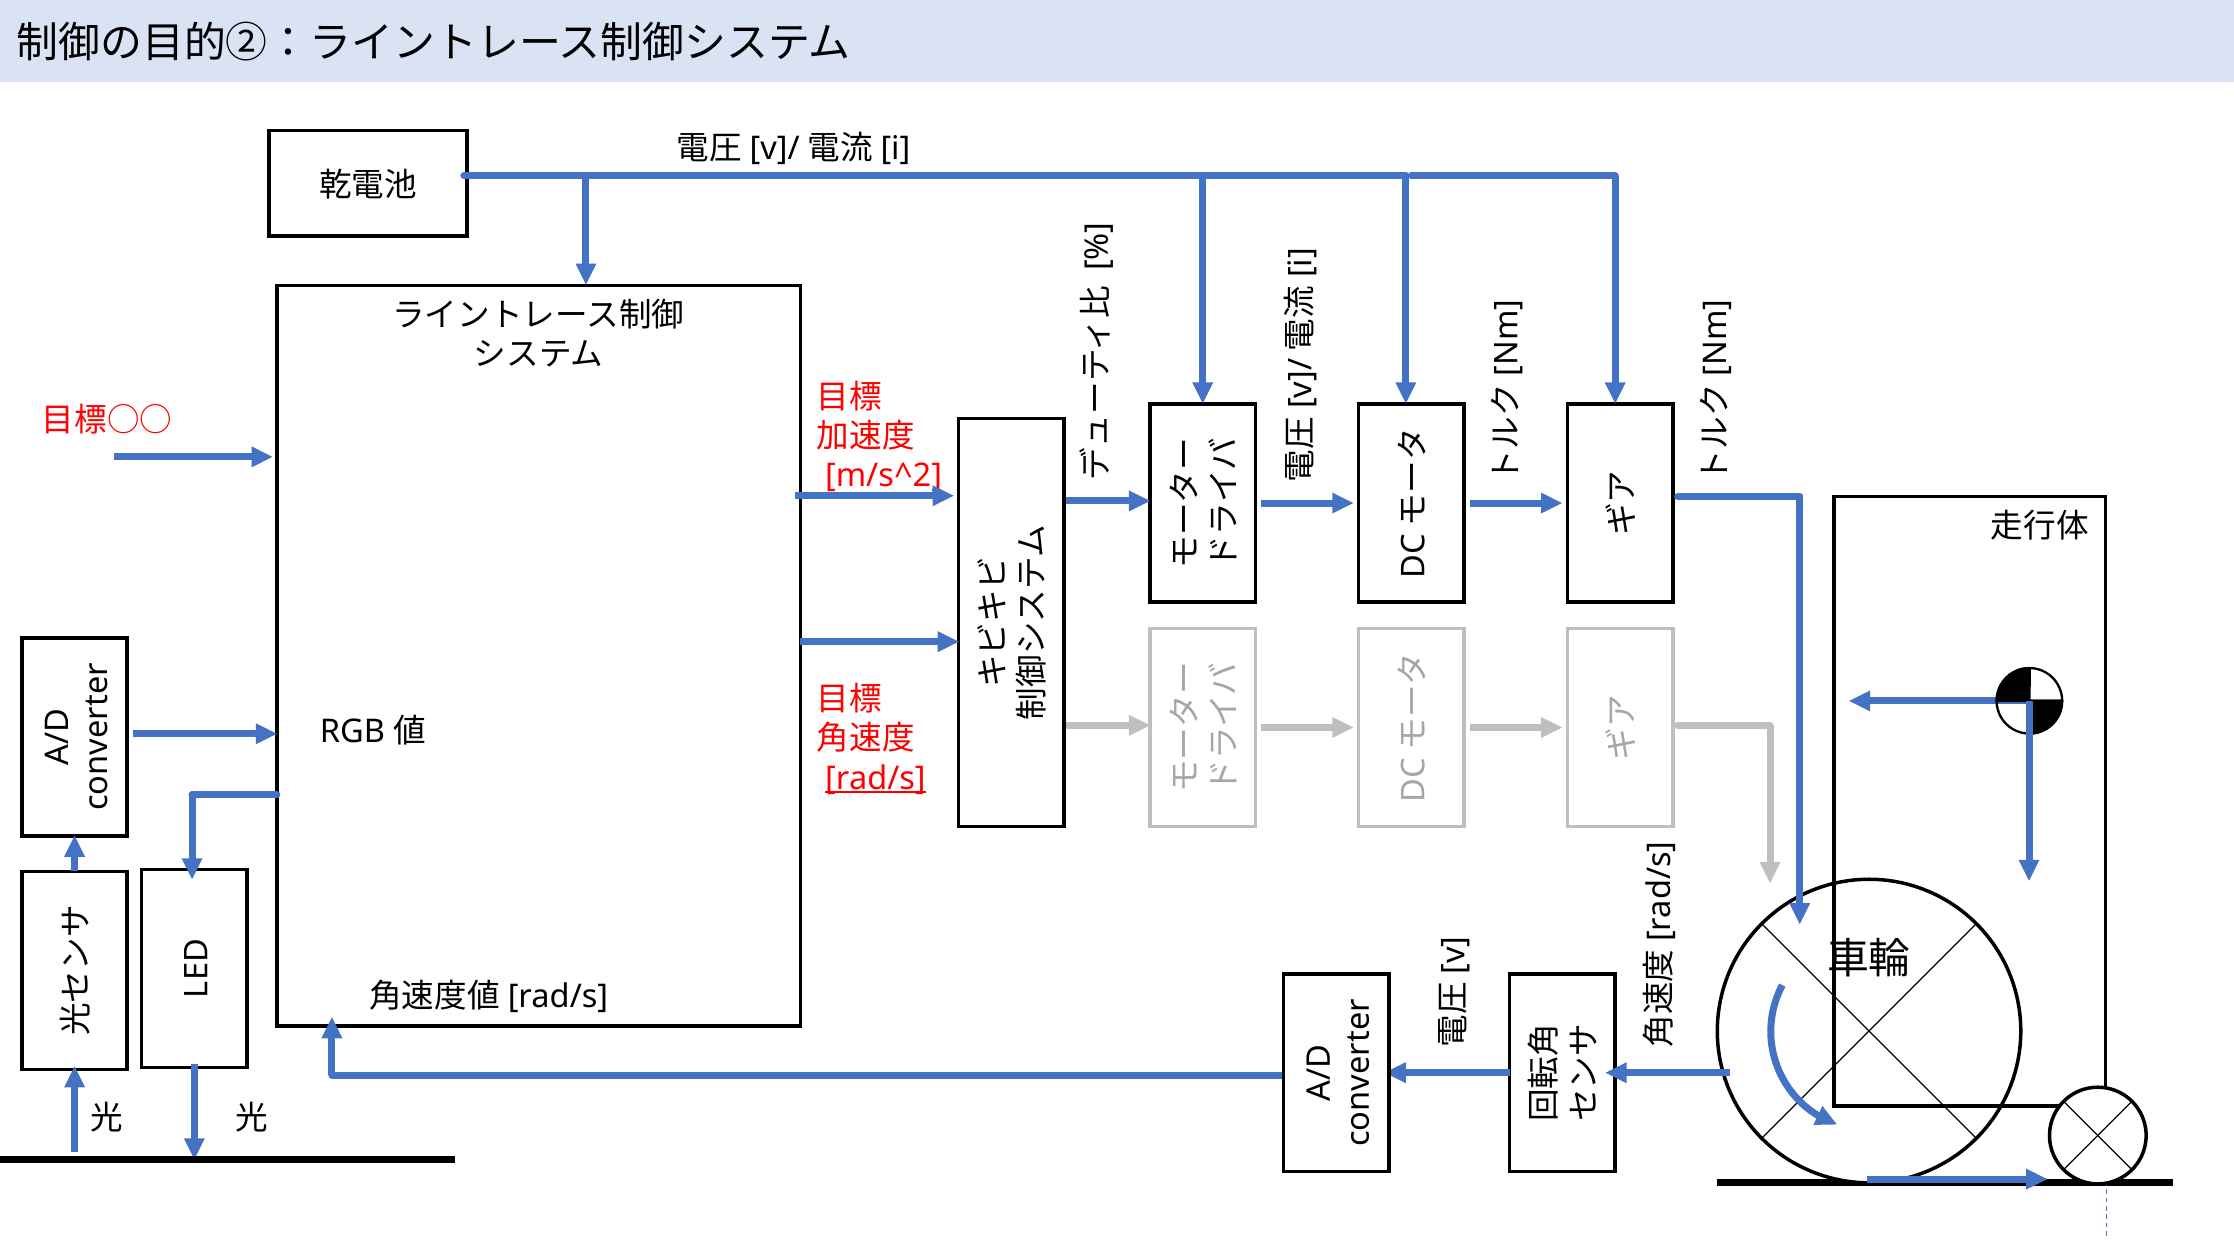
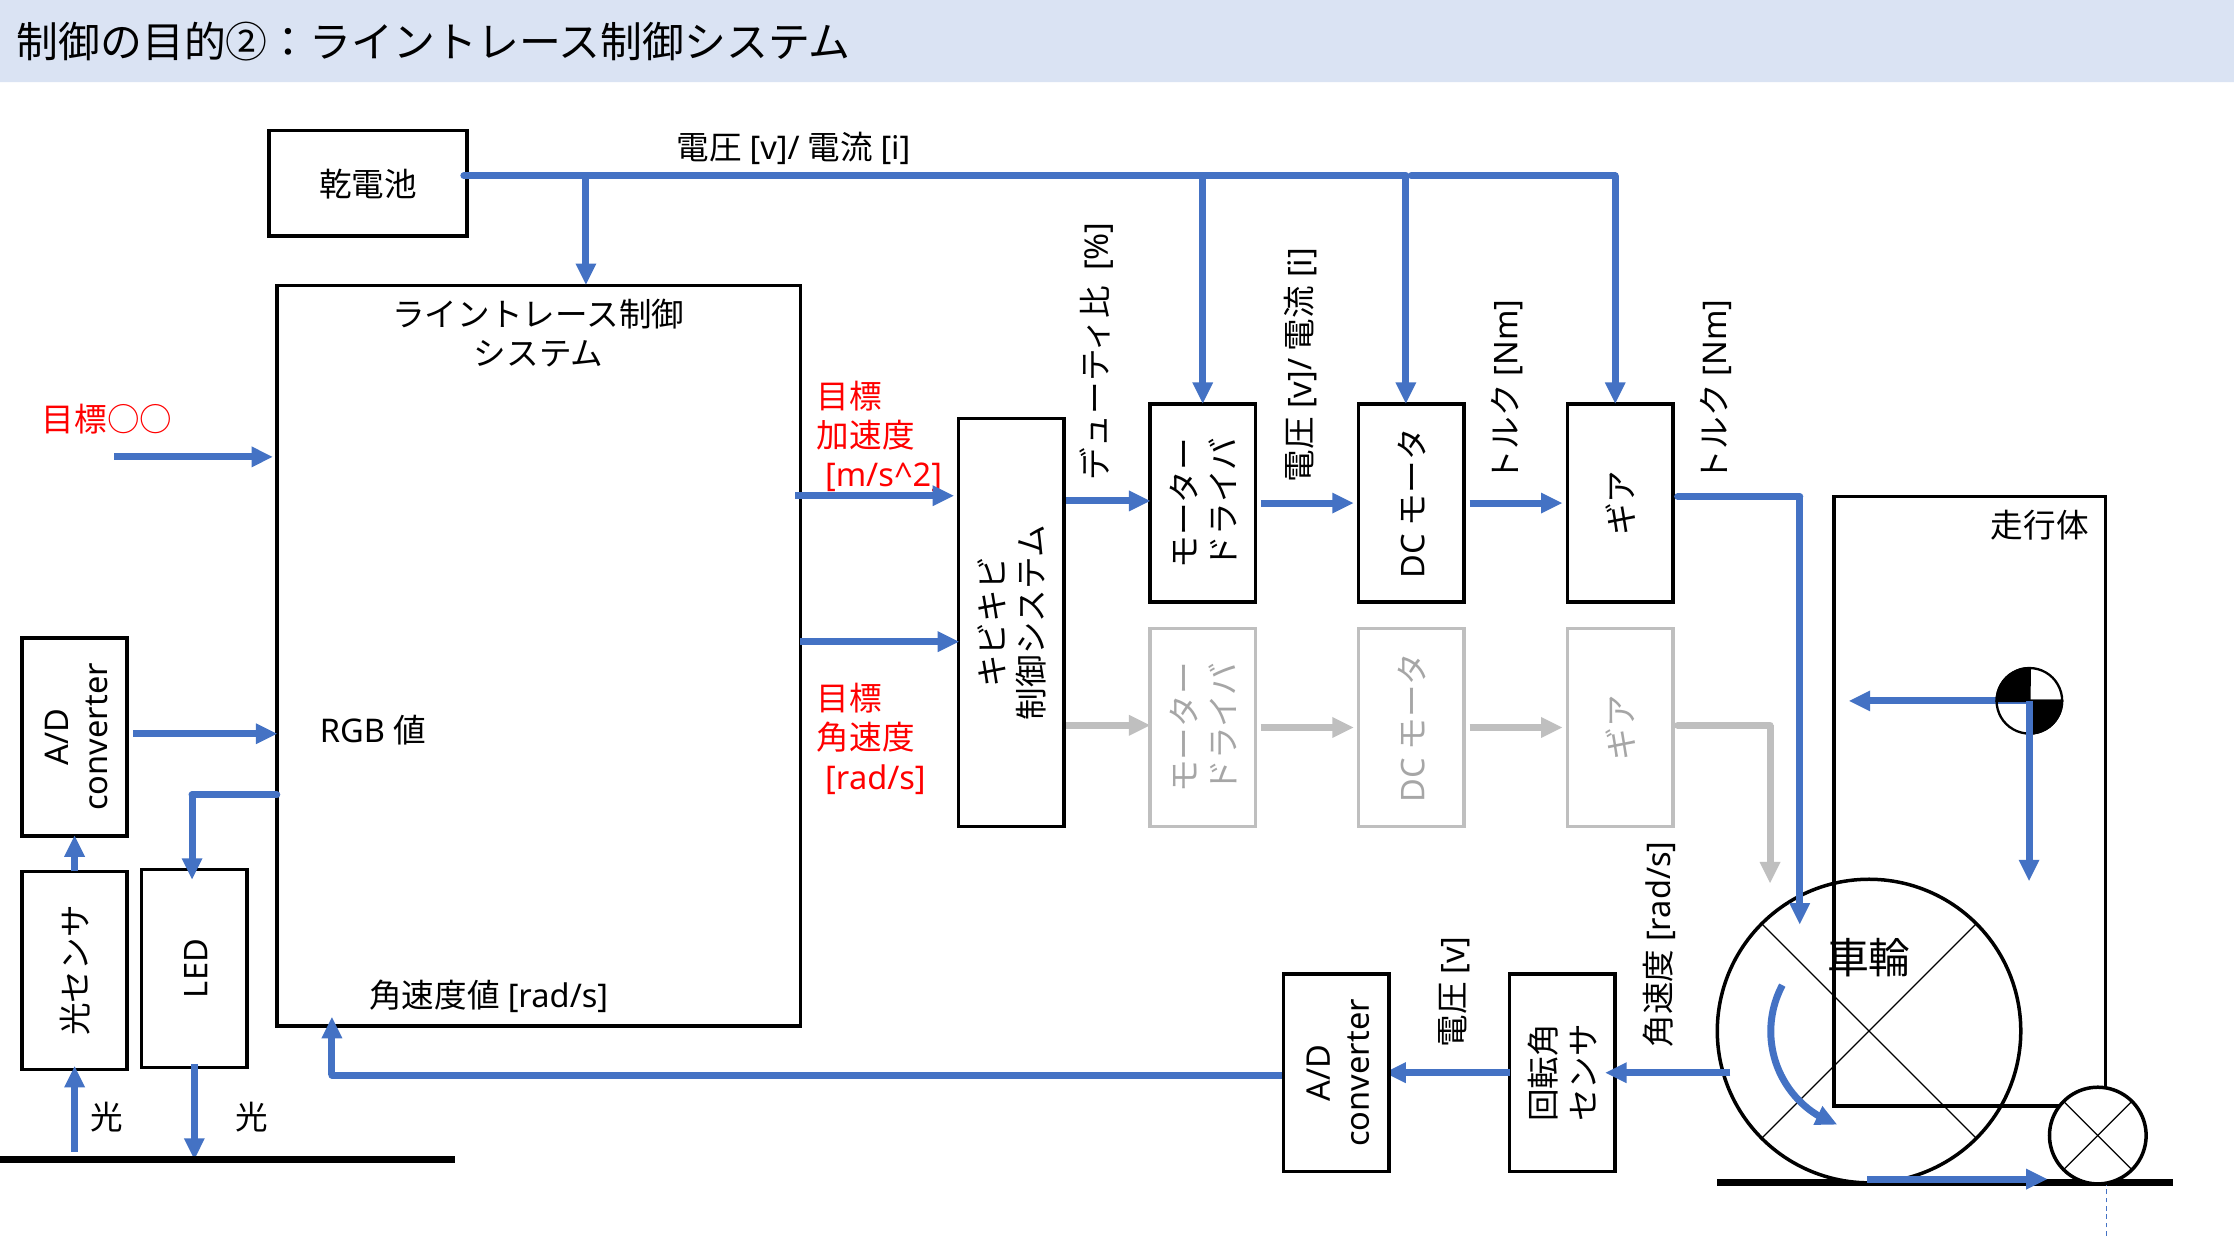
rad/s underline: present -> none (875, 778)
